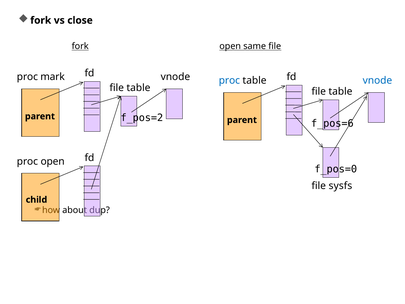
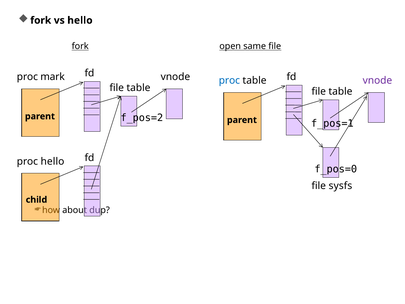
vs close: close -> hello (80, 20)
vnode colour: blue -> purple (377, 80)
f_pos=6: f_pos=6 -> f_pos=1 (332, 123)
proc open: open -> hello (52, 161)
